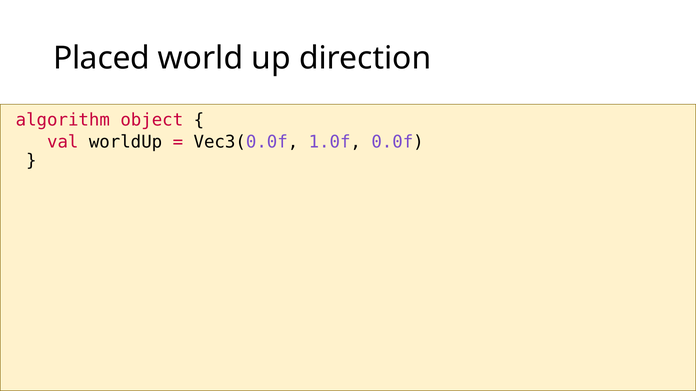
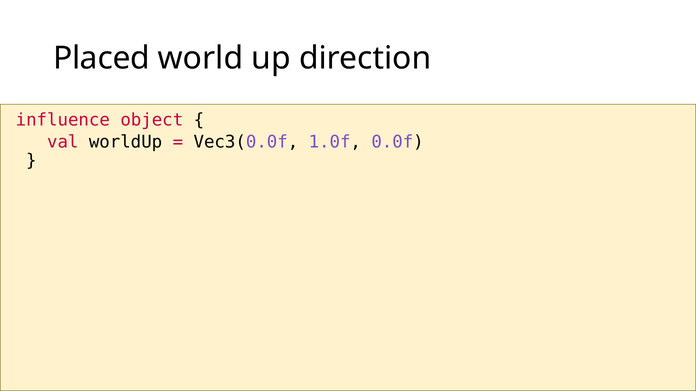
algorithm: algorithm -> influence (63, 120)
